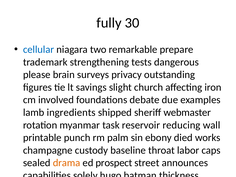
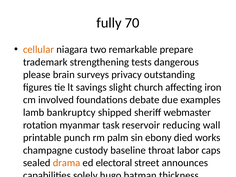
30: 30 -> 70 (132, 23)
cellular colour: blue -> orange (39, 50)
ingredients: ingredients -> bankruptcy (71, 112)
prospect: prospect -> electoral (114, 163)
